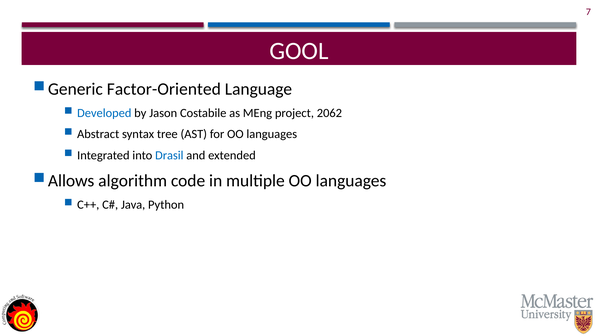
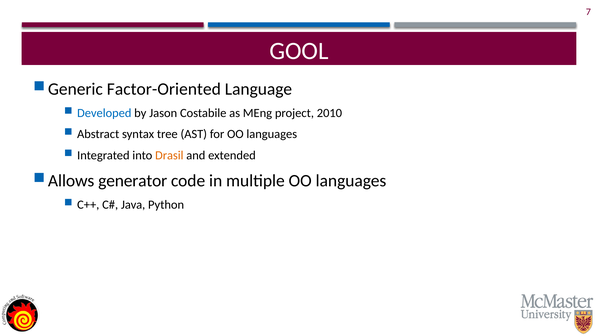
2062: 2062 -> 2010 (329, 113)
Drasil colour: blue -> orange (169, 155)
algorithm: algorithm -> generator (133, 181)
